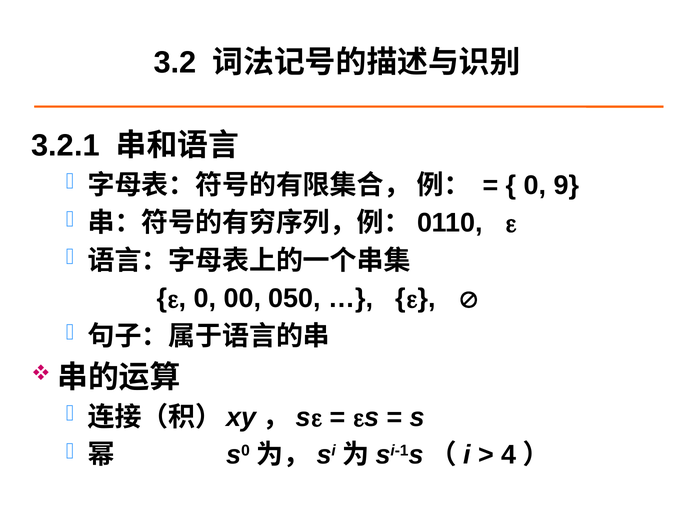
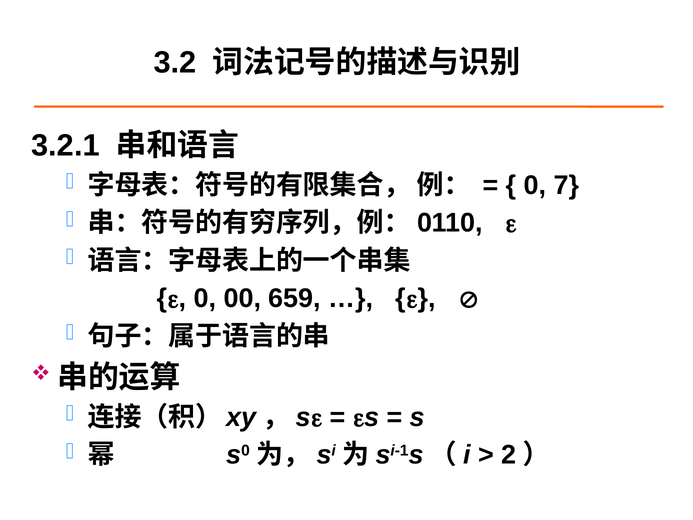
9: 9 -> 7 (567, 185)
050: 050 -> 659 (295, 298)
4: 4 -> 2 (509, 455)
